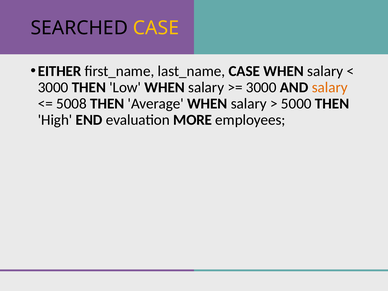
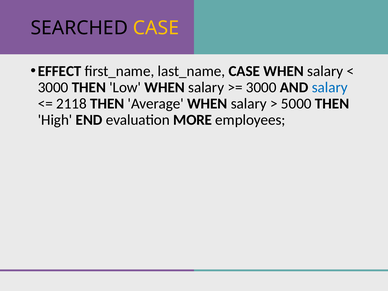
EITHER: EITHER -> EFFECT (60, 71)
salary colour: orange -> blue (330, 87)
5008: 5008 -> 2118 (71, 104)
